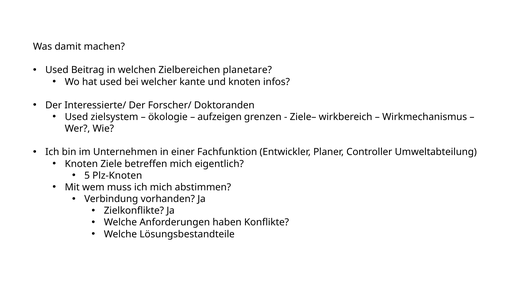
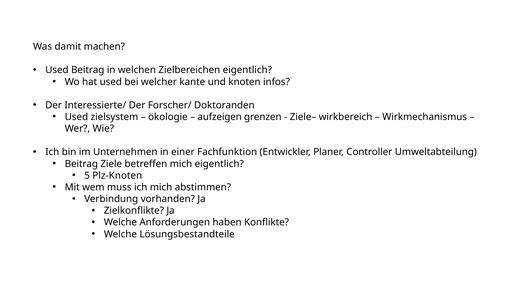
Zielbereichen planetare: planetare -> eigentlich (247, 70)
Knoten: Knoten -> Beitrag (81, 164)
